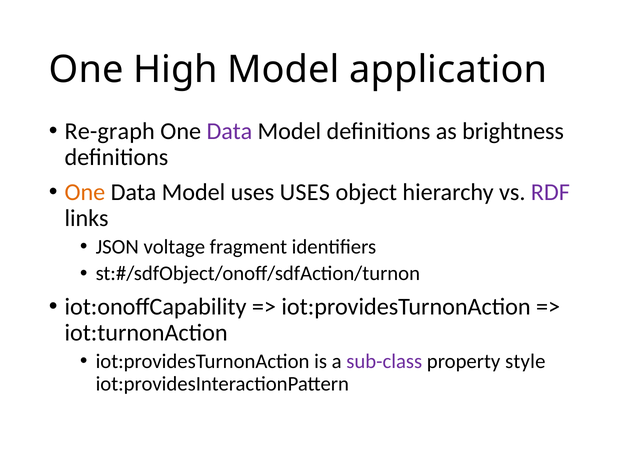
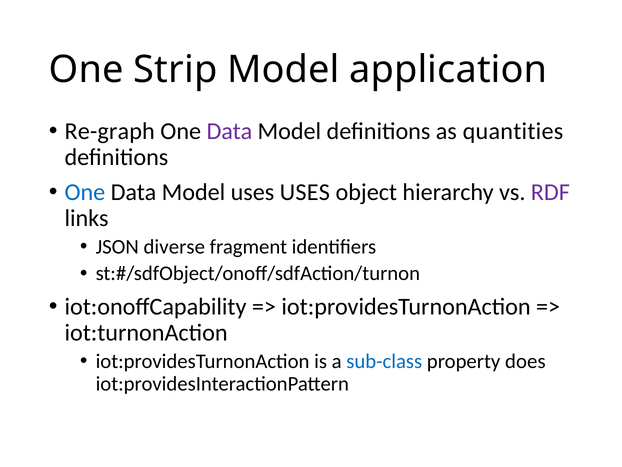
High: High -> Strip (175, 70)
brightness: brightness -> quantities (513, 131)
One colour: orange -> blue (85, 192)
voltage: voltage -> diverse (174, 247)
sub-class colour: purple -> blue (384, 361)
style: style -> does (525, 361)
